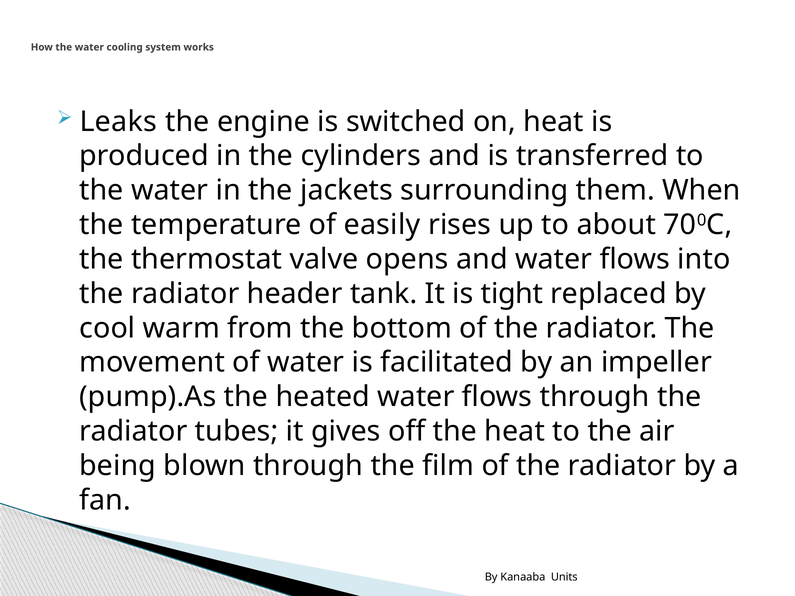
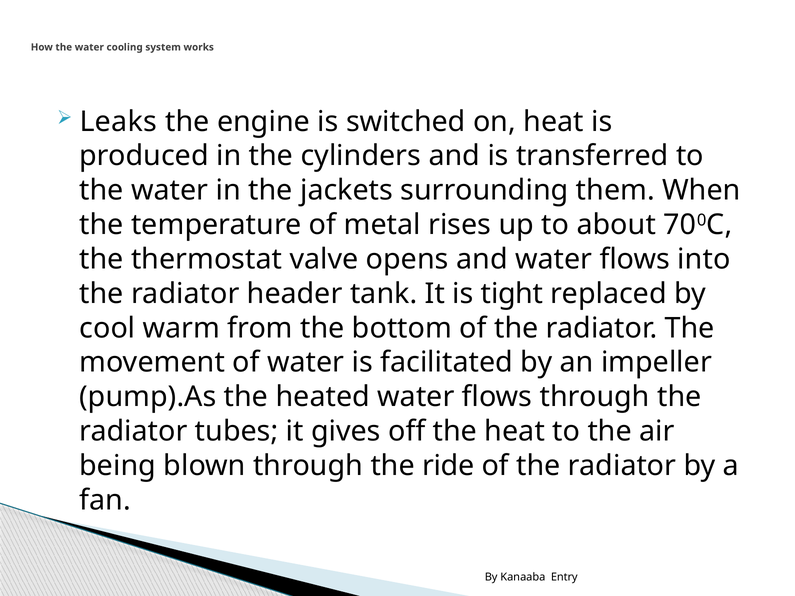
easily: easily -> metal (382, 225)
film: film -> ride (448, 466)
Units: Units -> Entry (564, 577)
